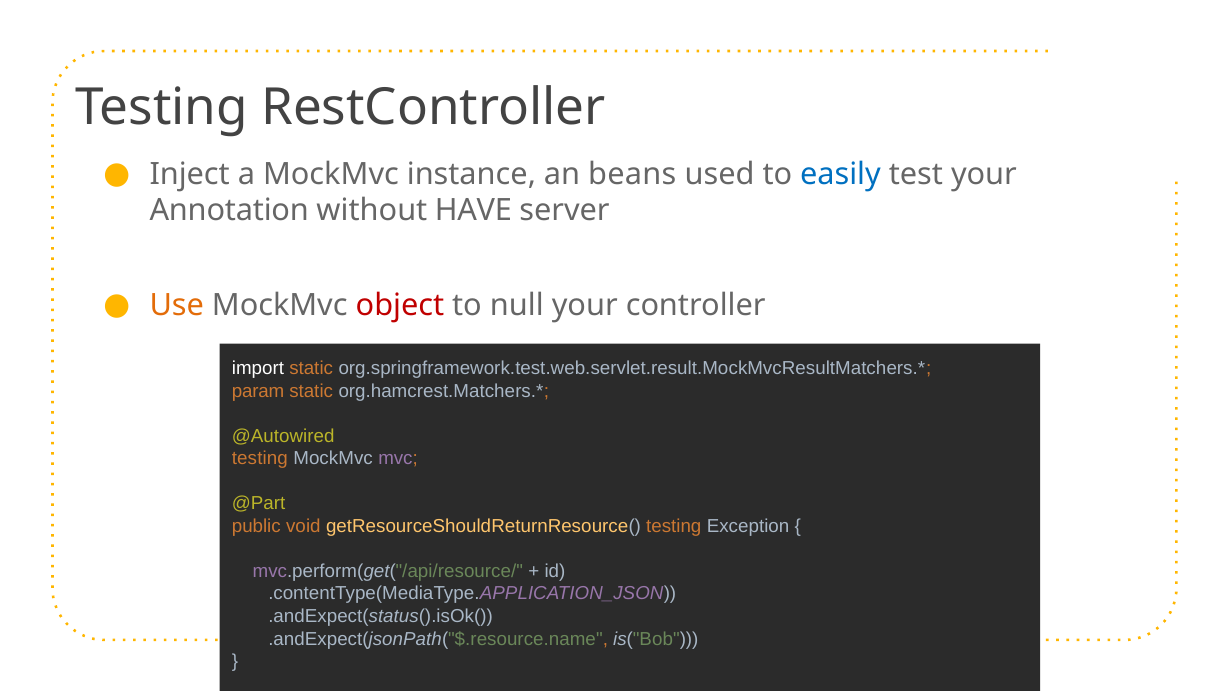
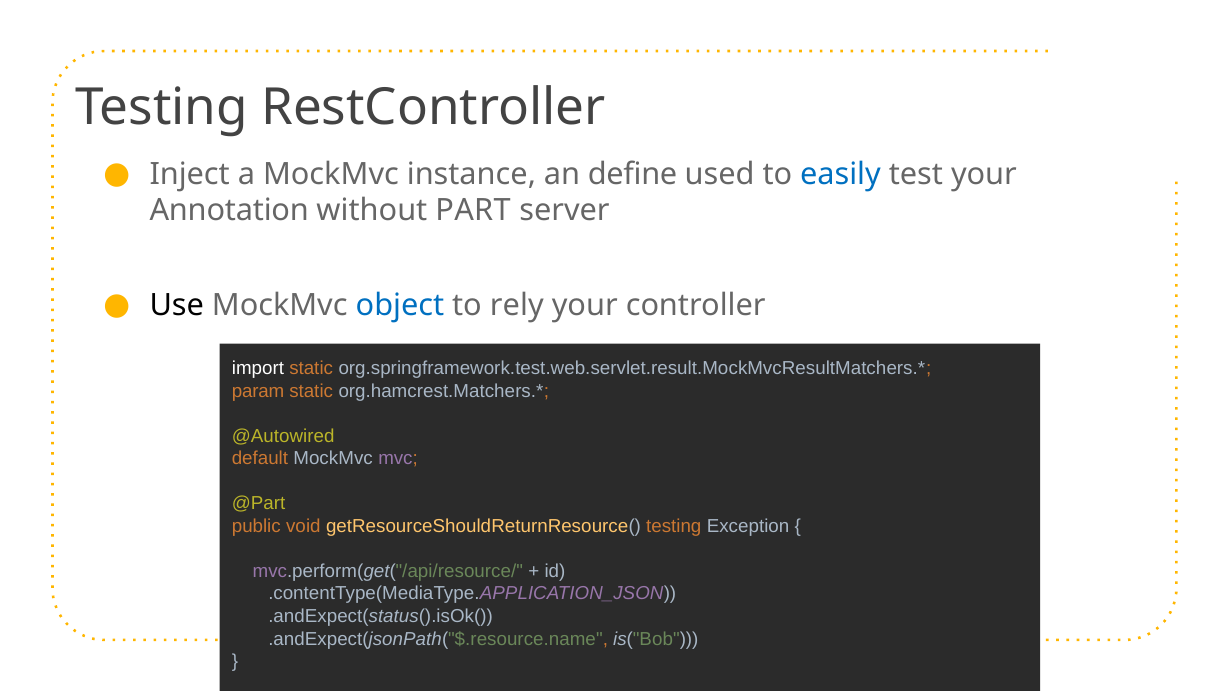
beans: beans -> define (633, 174)
HAVE: HAVE -> PART (473, 211)
Use colour: orange -> black (177, 305)
object colour: red -> blue (400, 305)
null: null -> rely (517, 305)
testing: testing -> default (260, 459)
